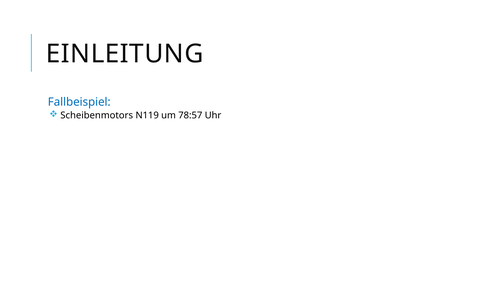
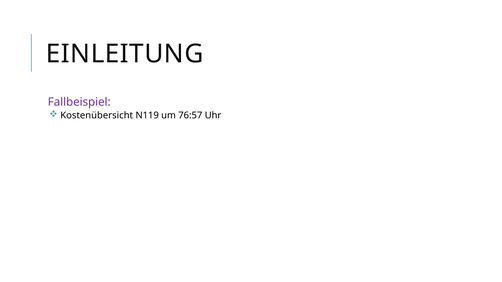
Fallbeispiel colour: blue -> purple (79, 102)
Scheibenmotors: Scheibenmotors -> Kostenübersicht (97, 116)
78:57: 78:57 -> 76:57 (190, 116)
